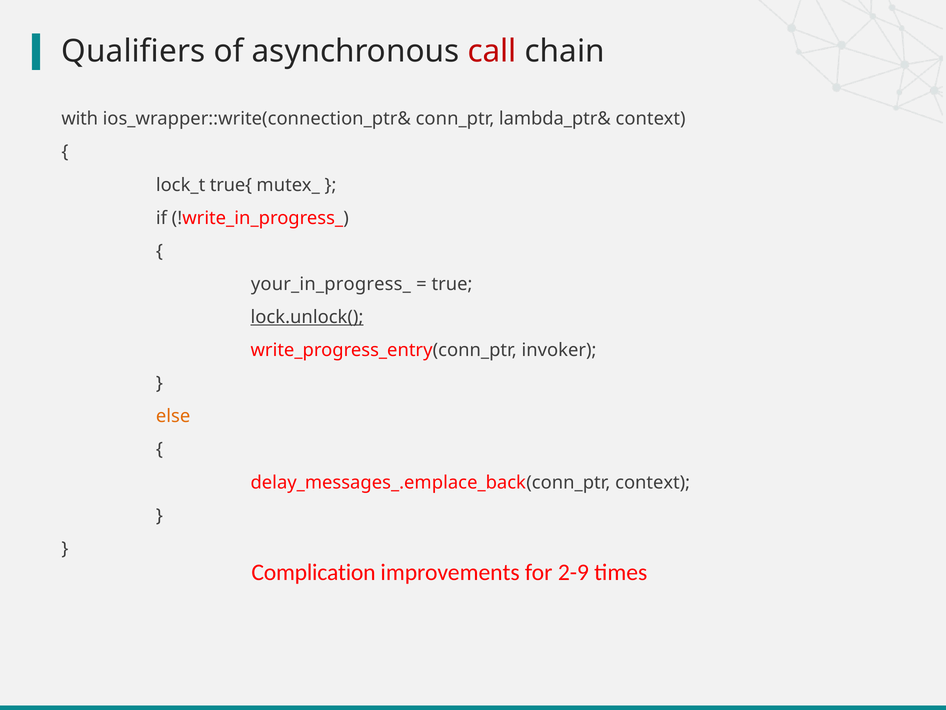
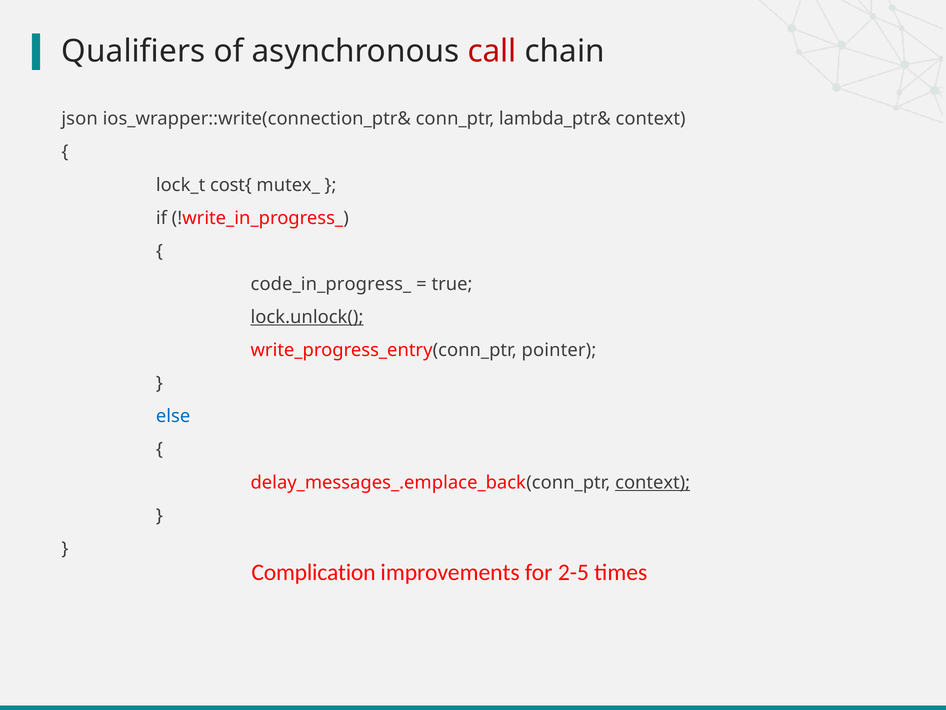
with: with -> json (80, 119)
true{: true{ -> cost{ (231, 185)
your_in_progress_: your_in_progress_ -> code_in_progress_ (331, 284)
invoker: invoker -> pointer (559, 350)
else colour: orange -> blue (173, 416)
context underline: none -> present (653, 482)
2-9: 2-9 -> 2-5 (573, 572)
